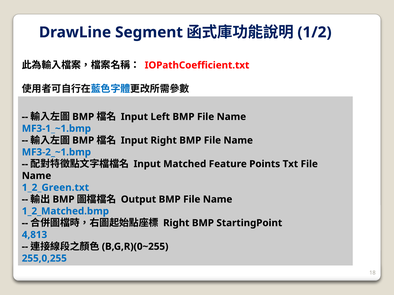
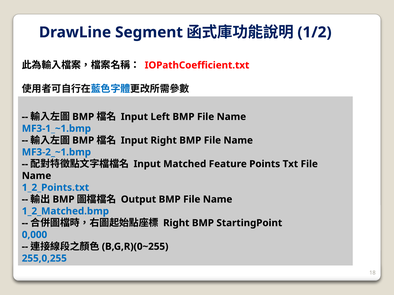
1_2_Green.txt: 1_2_Green.txt -> 1_2_Points.txt (55, 188)
4,813: 4,813 -> 0,000 (34, 235)
